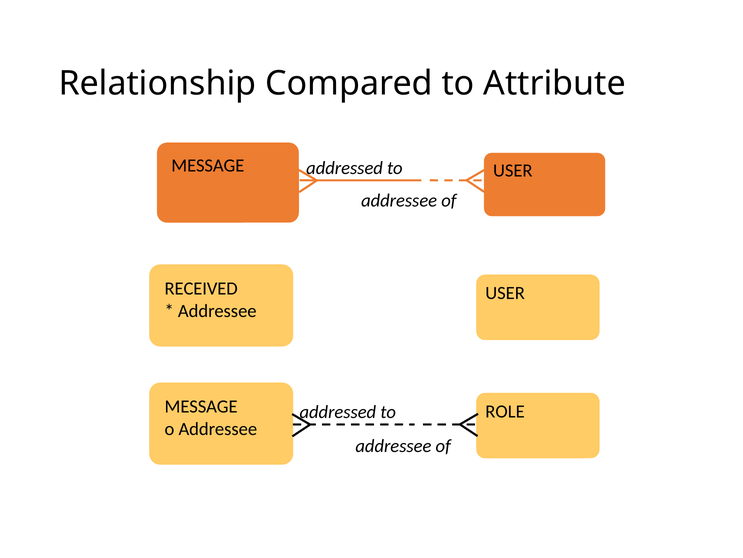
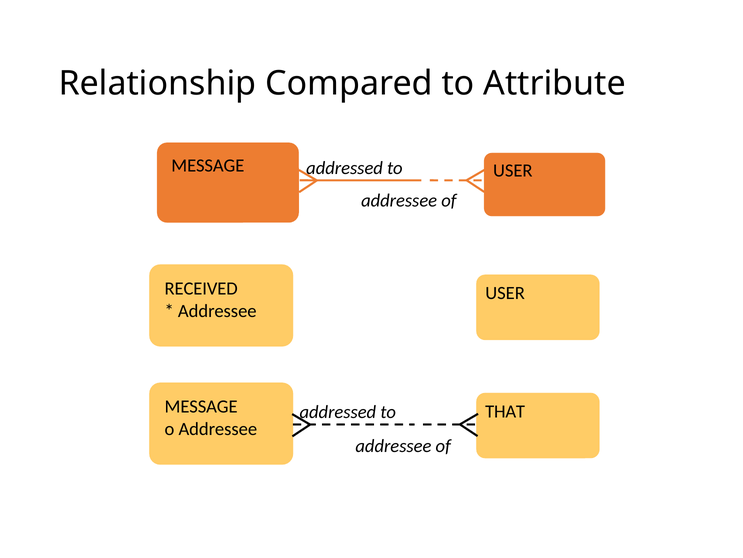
ROLE: ROLE -> THAT (505, 411)
